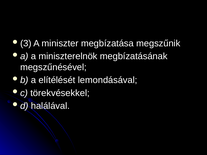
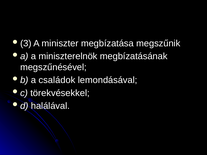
elítélését: elítélését -> családok (57, 80)
